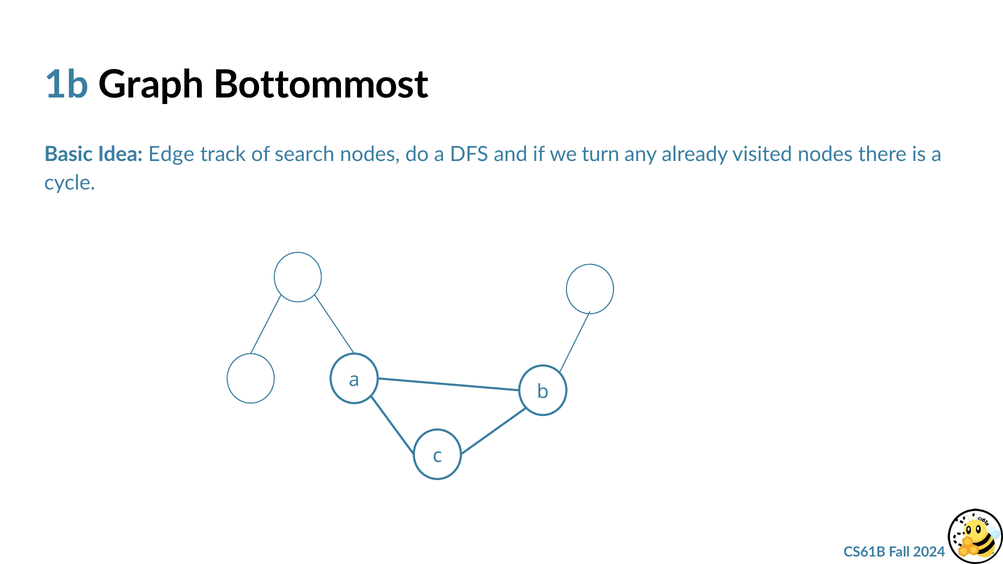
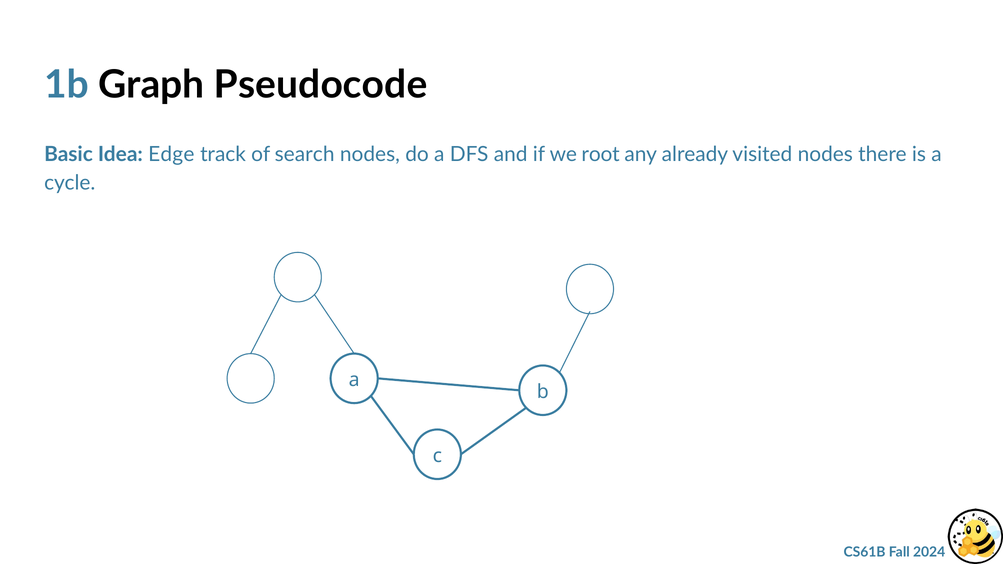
Bottommost: Bottommost -> Pseudocode (321, 85)
turn: turn -> root (601, 154)
